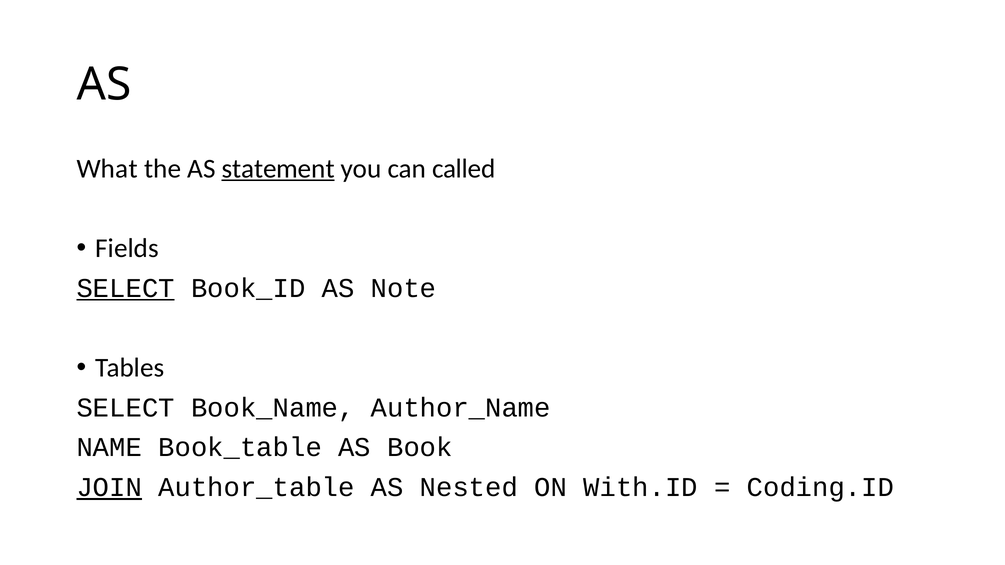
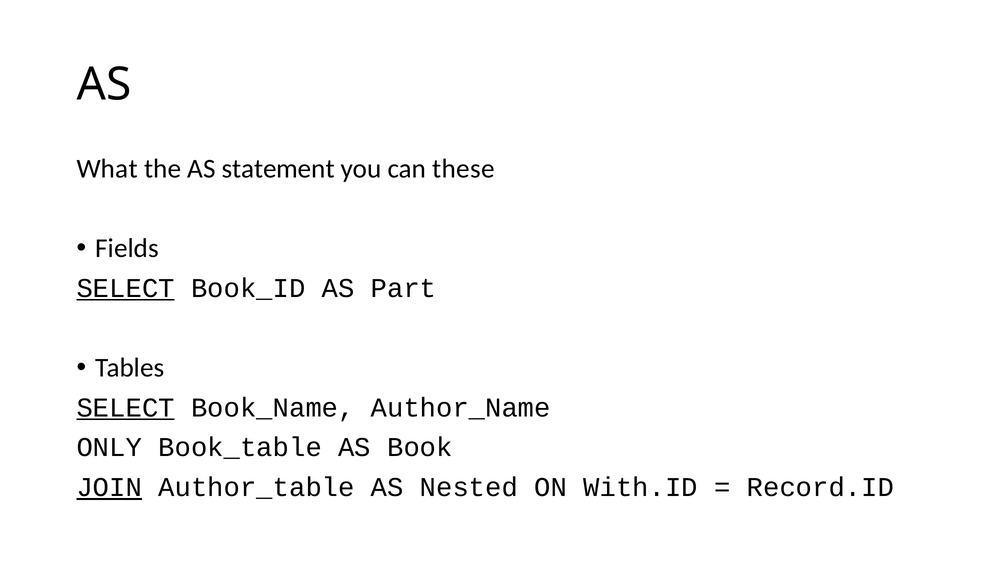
statement underline: present -> none (278, 169)
called: called -> these (463, 169)
Note: Note -> Part (403, 288)
SELECT underline: none -> present (126, 408)
NAME: NAME -> ONLY (109, 448)
Coding.ID: Coding.ID -> Record.ID (820, 488)
